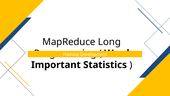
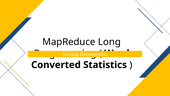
Important: Important -> Converted (56, 65)
